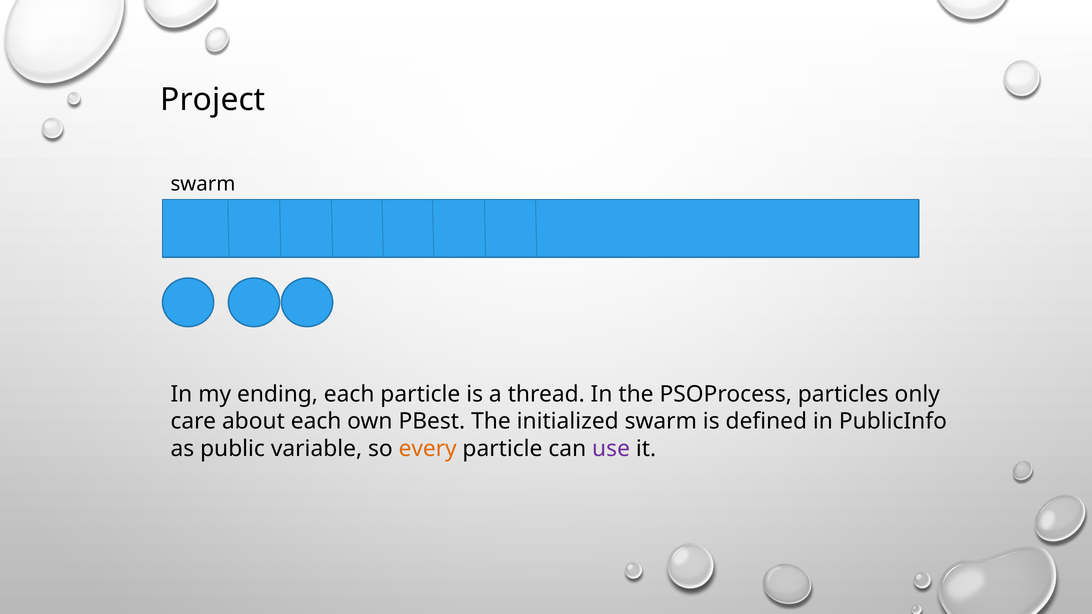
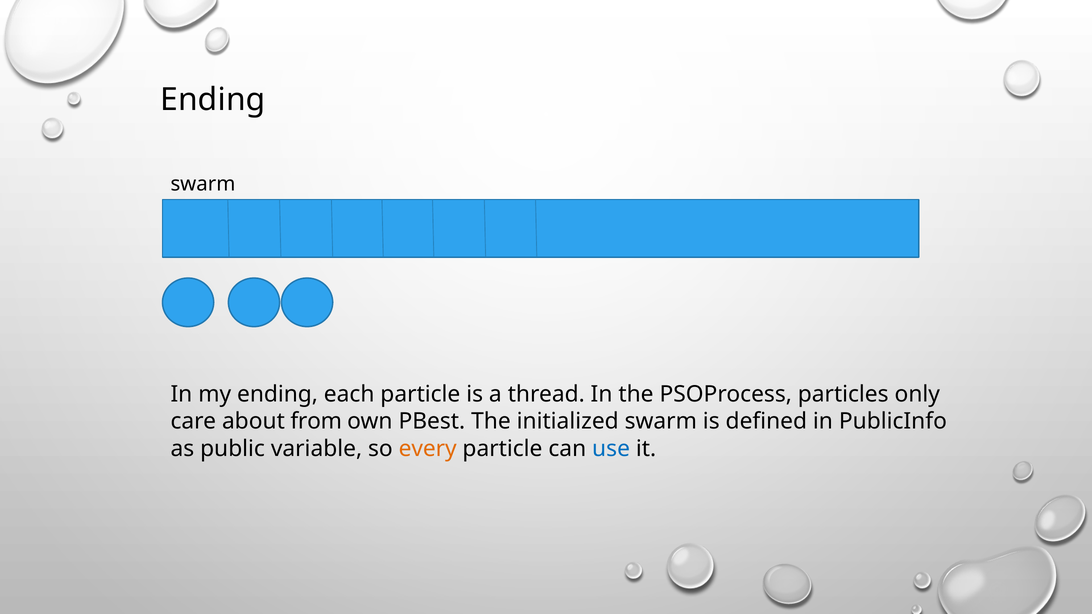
Project: Project -> Ending (213, 100)
about each: each -> from (316, 421)
use colour: purple -> blue (611, 449)
